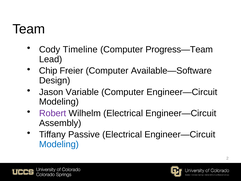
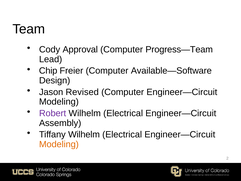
Timeline: Timeline -> Approval (80, 49)
Variable: Variable -> Revised (82, 92)
Tiffany Passive: Passive -> Wilhelm (84, 134)
Modeling colour: blue -> orange (59, 144)
